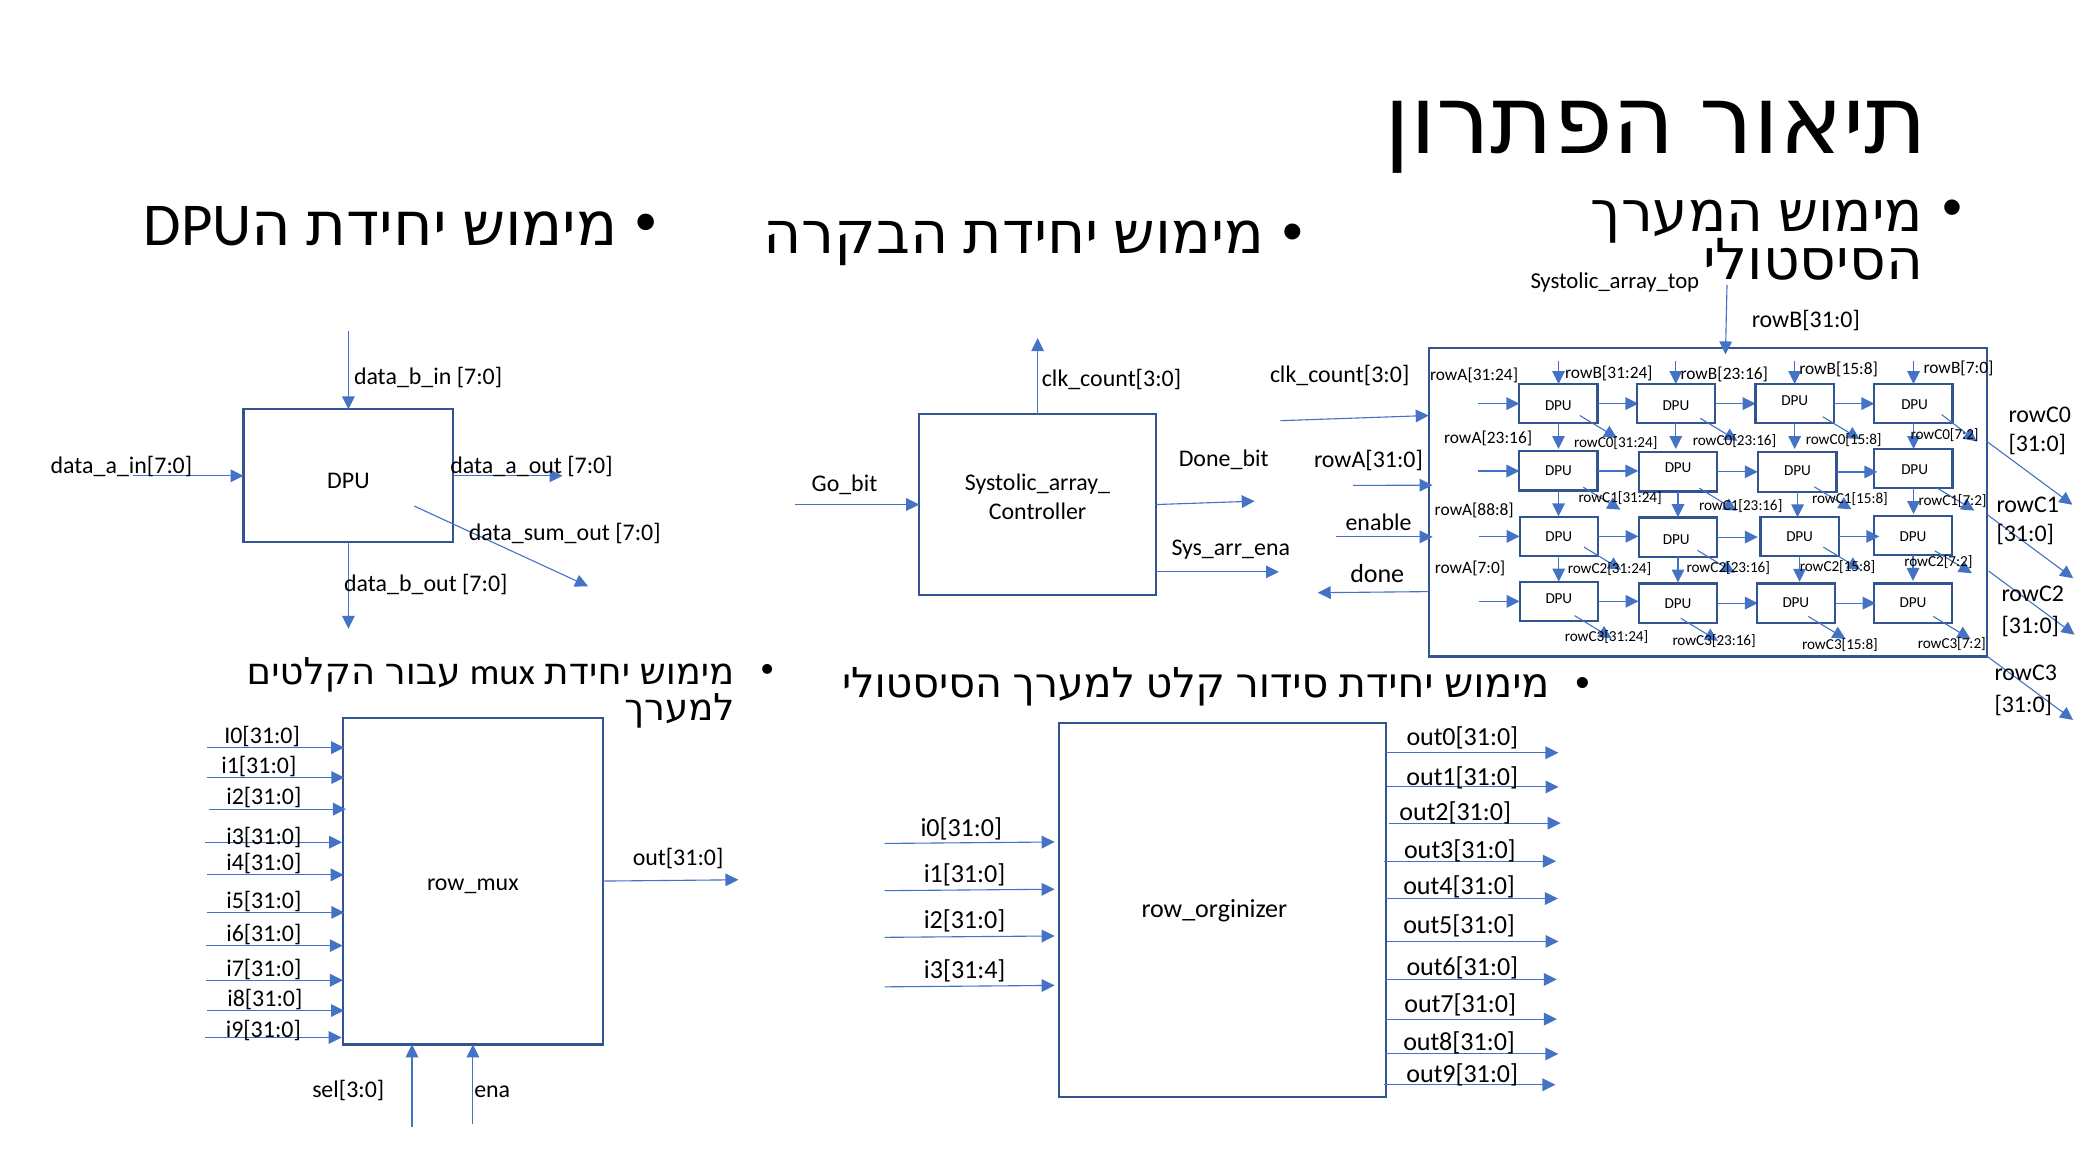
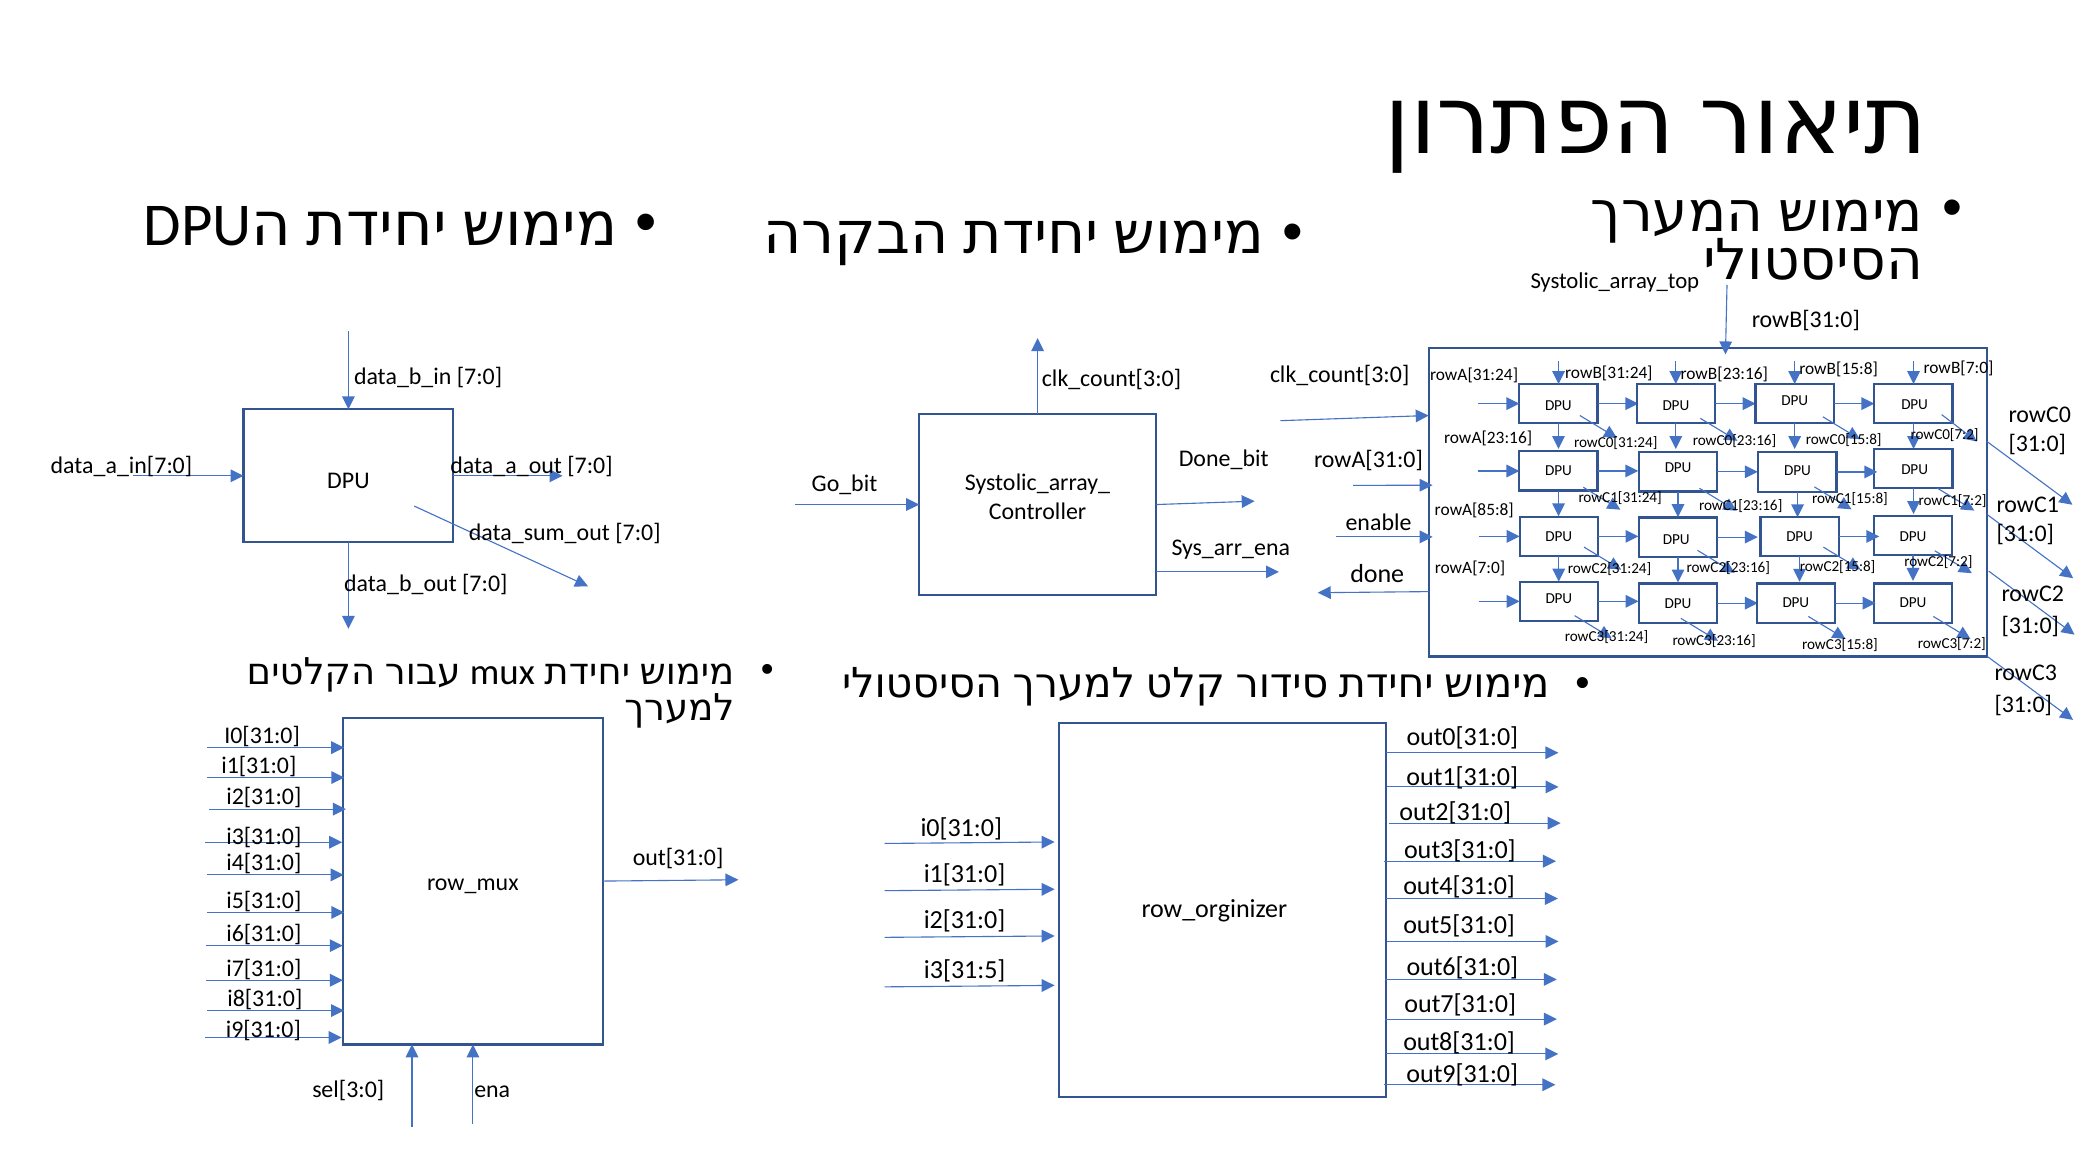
rowA[88:8: rowA[88:8 -> rowA[85:8 (1474, 510)
i3[31:4: i3[31:4 -> i3[31:5 (965, 970)
